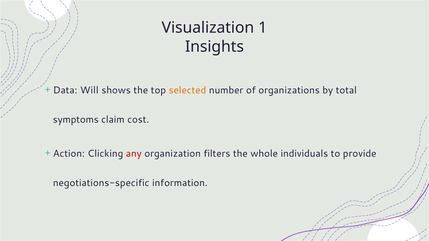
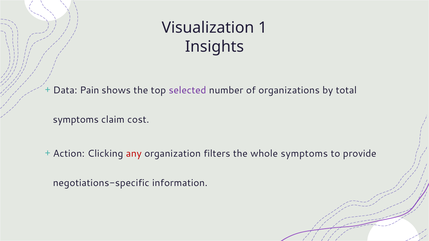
Will: Will -> Pain (89, 90)
selected colour: orange -> purple (187, 90)
whole individuals: individuals -> symptoms (304, 154)
